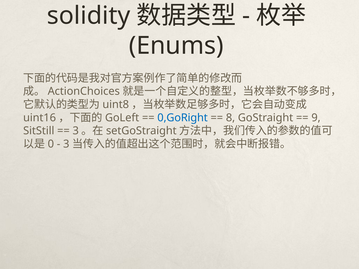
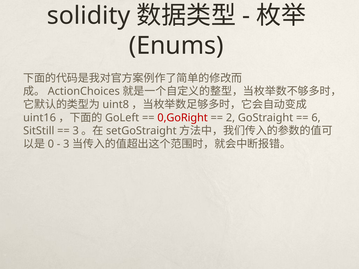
0,GoRight colour: blue -> red (183, 118)
8: 8 -> 2 (230, 118)
9: 9 -> 6 (316, 118)
